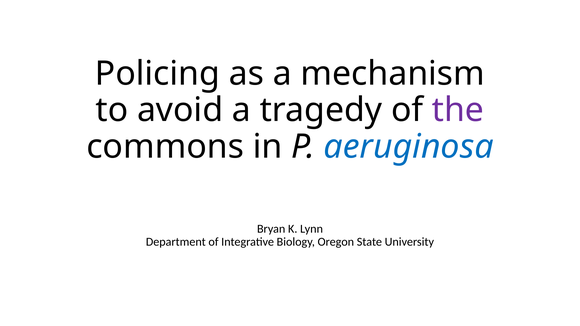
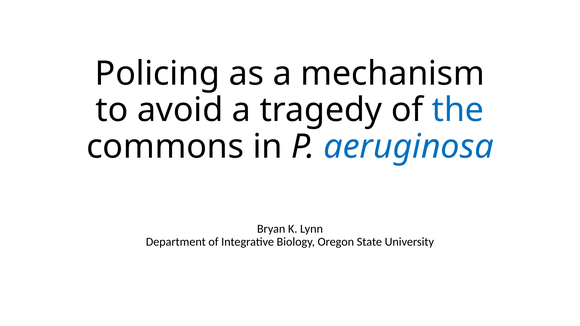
the colour: purple -> blue (458, 110)
